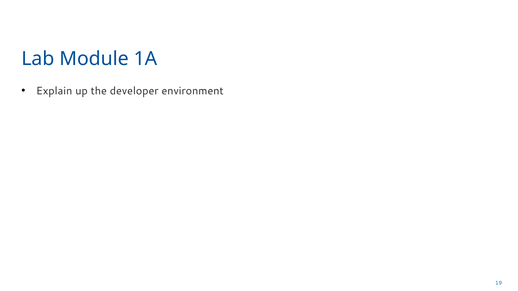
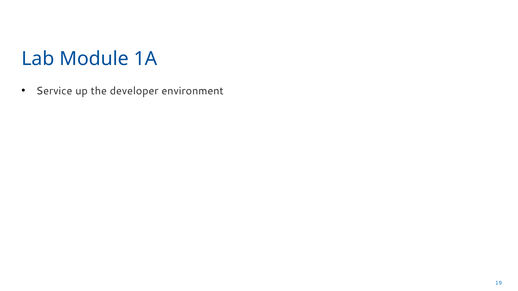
Explain: Explain -> Service (54, 91)
